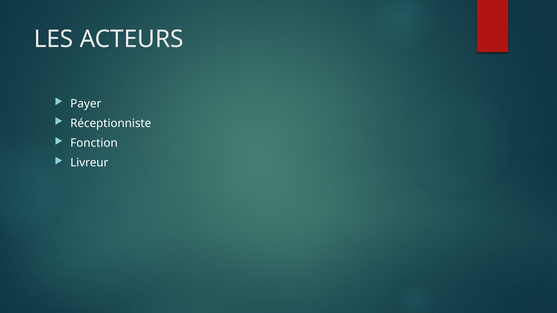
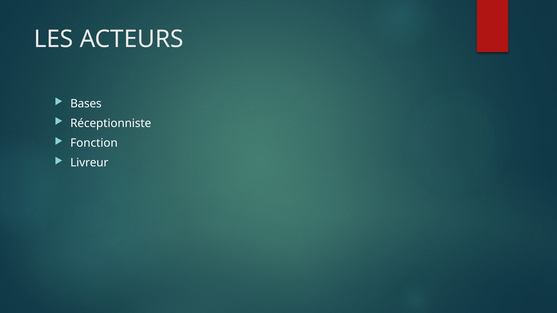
Payer: Payer -> Bases (86, 104)
